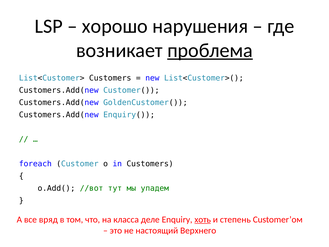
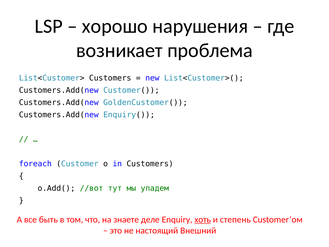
проблема underline: present -> none (210, 50)
вряд: вряд -> быть (48, 219)
класса: класса -> знаете (126, 219)
Верхнего: Верхнего -> Внешний (198, 230)
